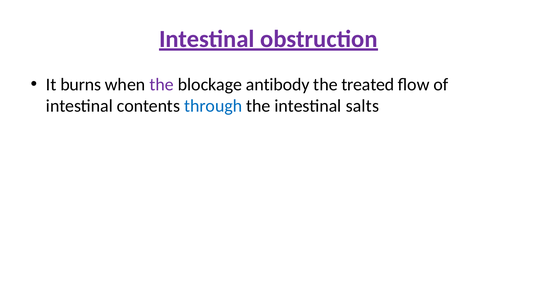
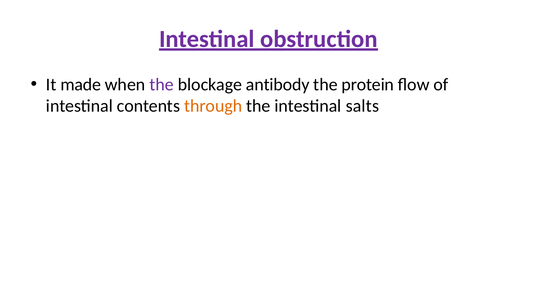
burns: burns -> made (81, 85)
treated: treated -> protein (368, 85)
through colour: blue -> orange (213, 106)
